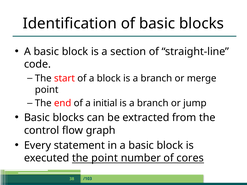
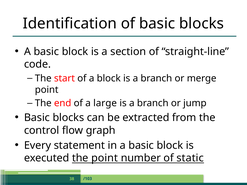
initial: initial -> large (105, 103)
cores: cores -> static (190, 158)
